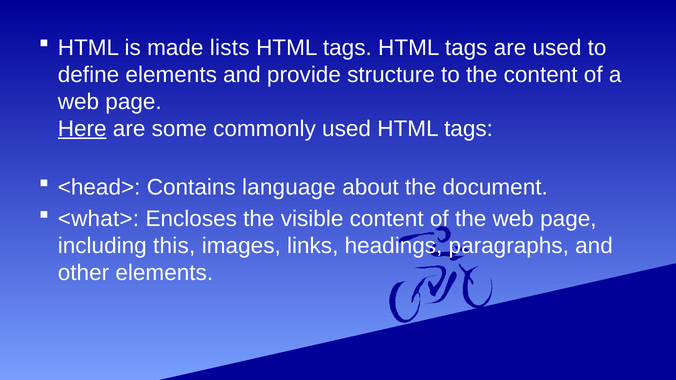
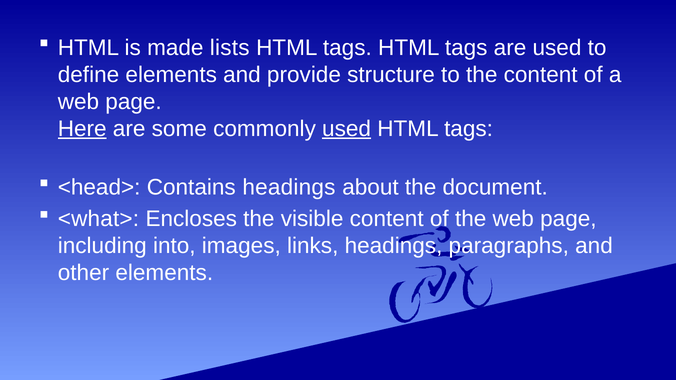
used underline: none -> present (347, 129)
Contains language: language -> headings (289, 187)
this: this -> into (174, 246)
